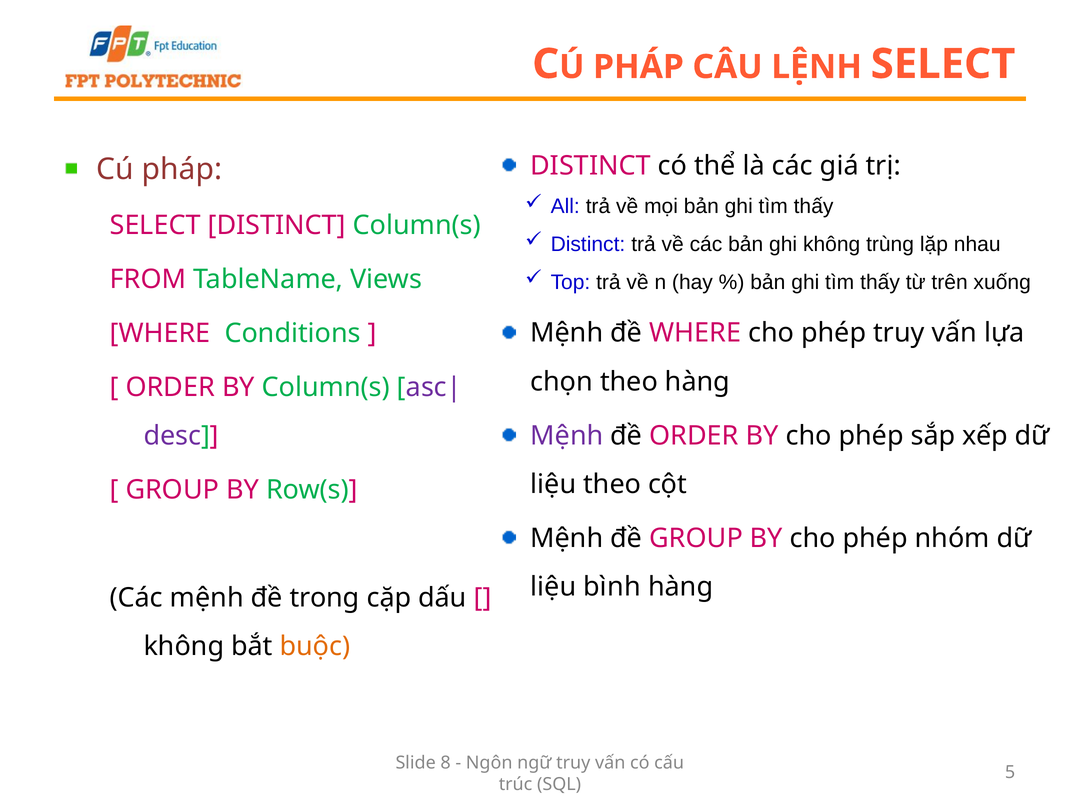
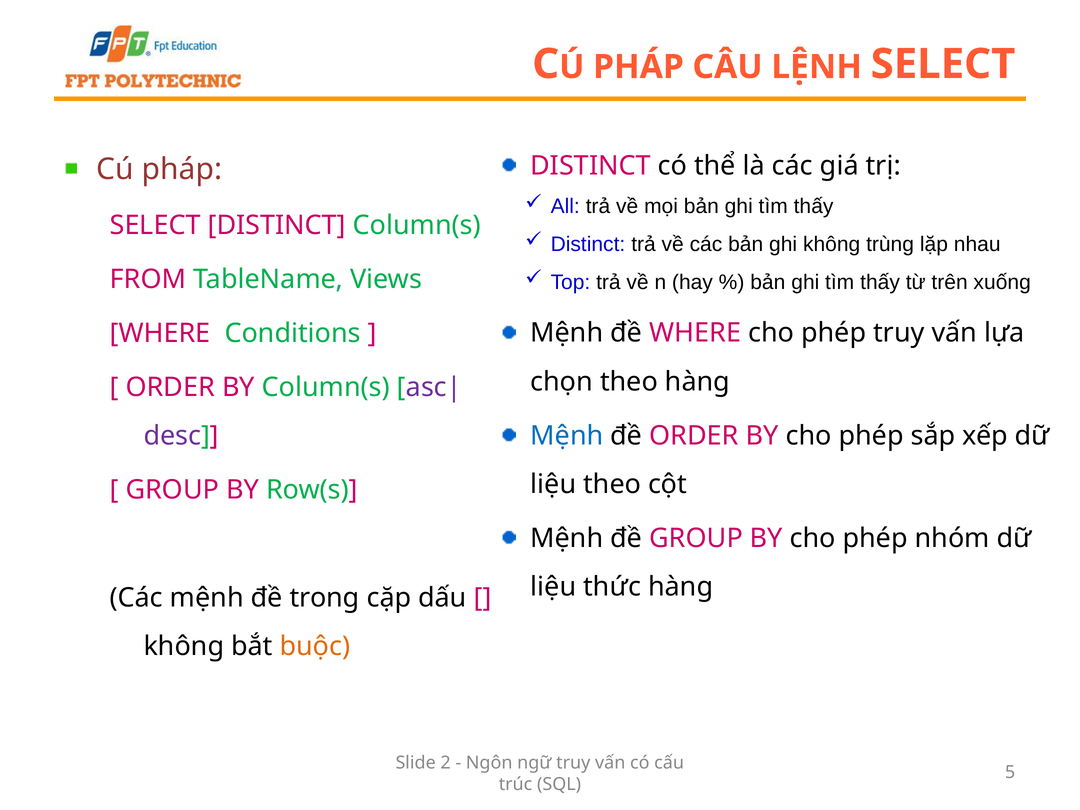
Mệnh colour: purple -> blue (567, 436)
bình: bình -> thức (612, 587)
8: 8 -> 2 (446, 763)
